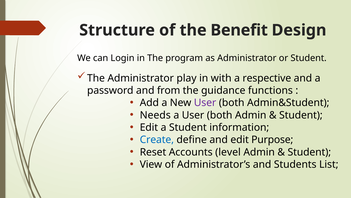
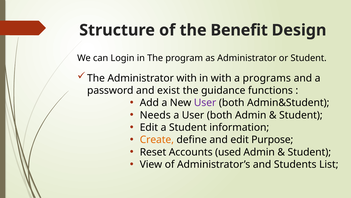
Administrator play: play -> with (187, 78)
respective: respective -> programs (267, 78)
from: from -> exist (169, 90)
Create colour: blue -> orange (157, 139)
level: level -> used (228, 152)
